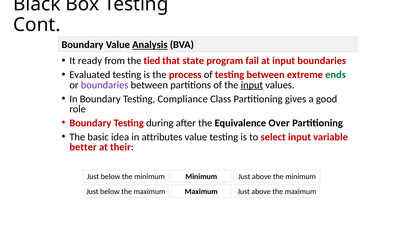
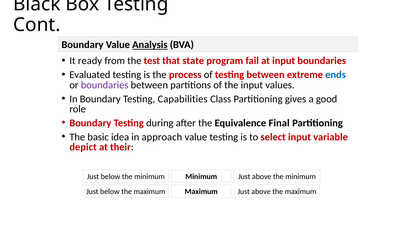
tied: tied -> test (152, 61)
ends colour: green -> blue (336, 75)
input underline: present -> none (252, 85)
Compliance: Compliance -> Capabilities (183, 99)
Over: Over -> Final (279, 123)
attributes: attributes -> approach (162, 137)
better: better -> depict (83, 147)
